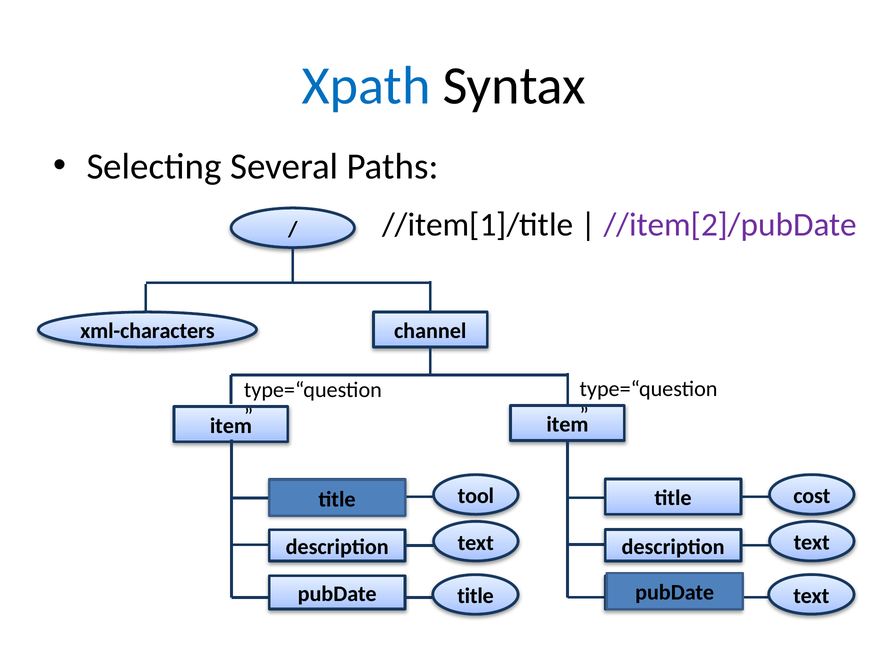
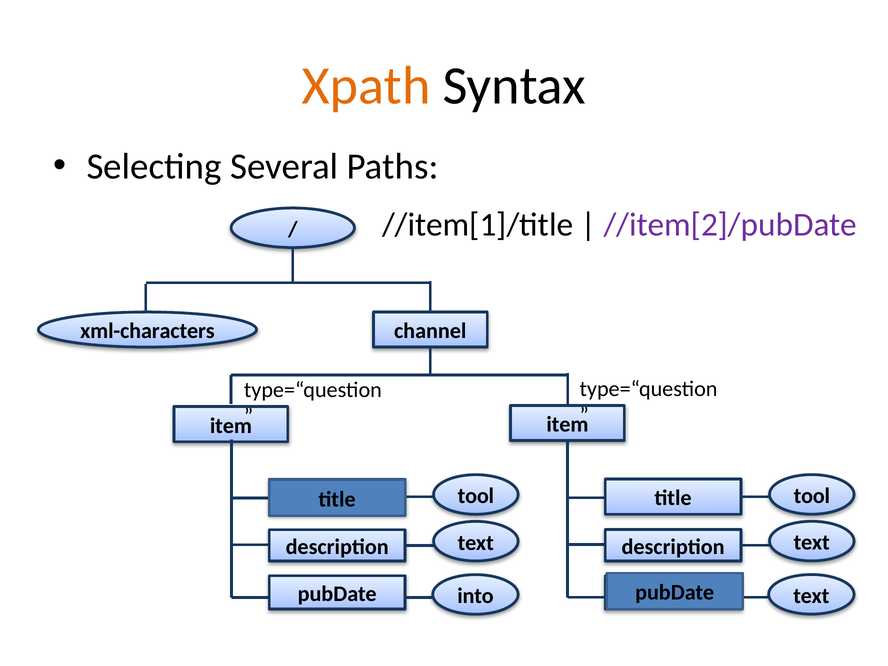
Xpath colour: blue -> orange (366, 86)
cost: cost -> tool (812, 496)
title: title -> into (476, 596)
